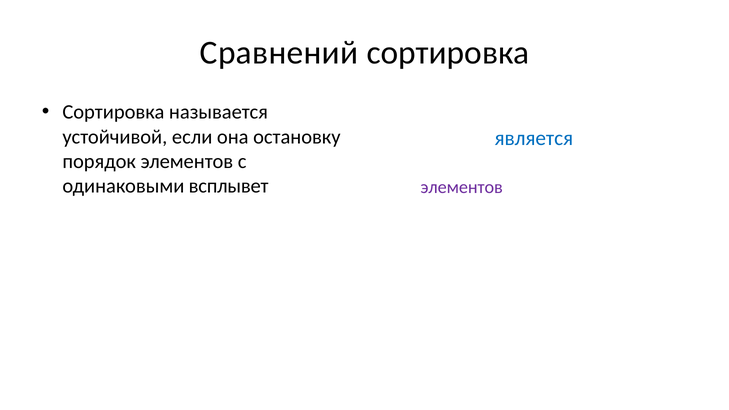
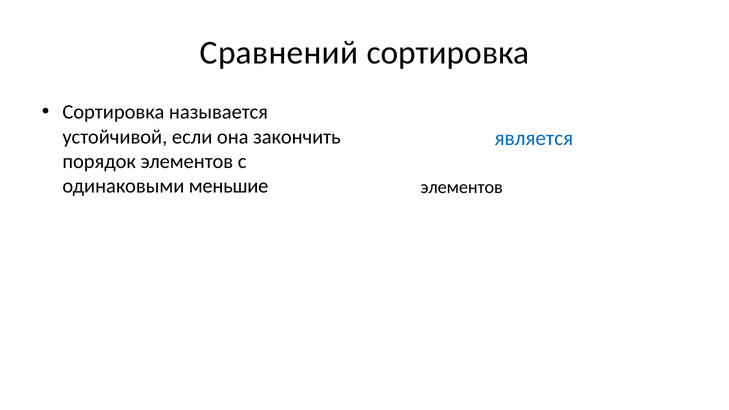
остановку: остановку -> закончить (297, 137)
всплывет: всплывет -> меньшие (229, 186)
элементов colour: purple -> black (462, 187)
